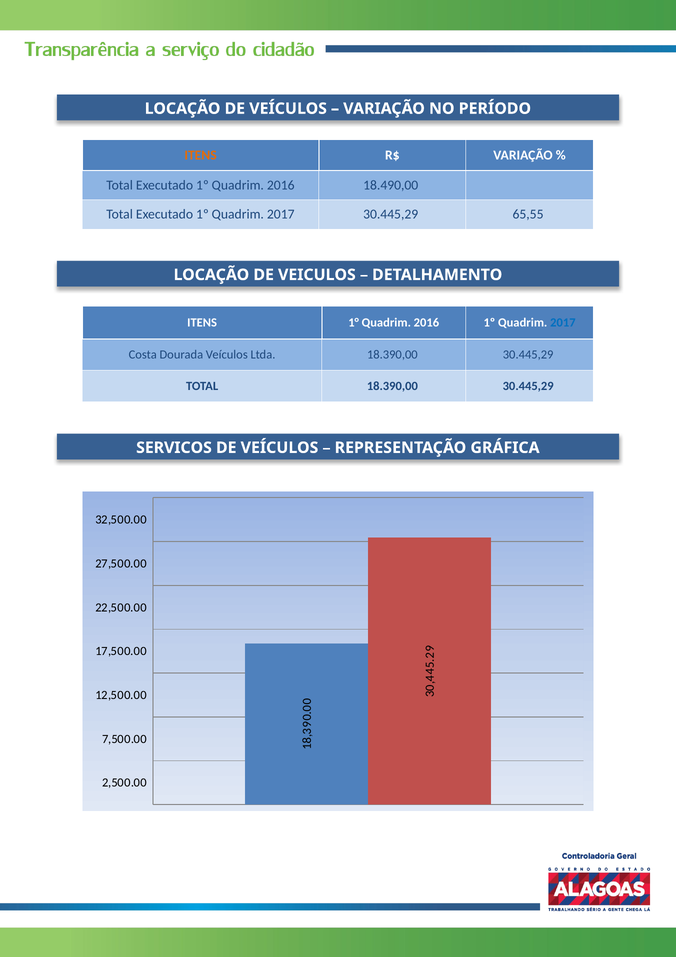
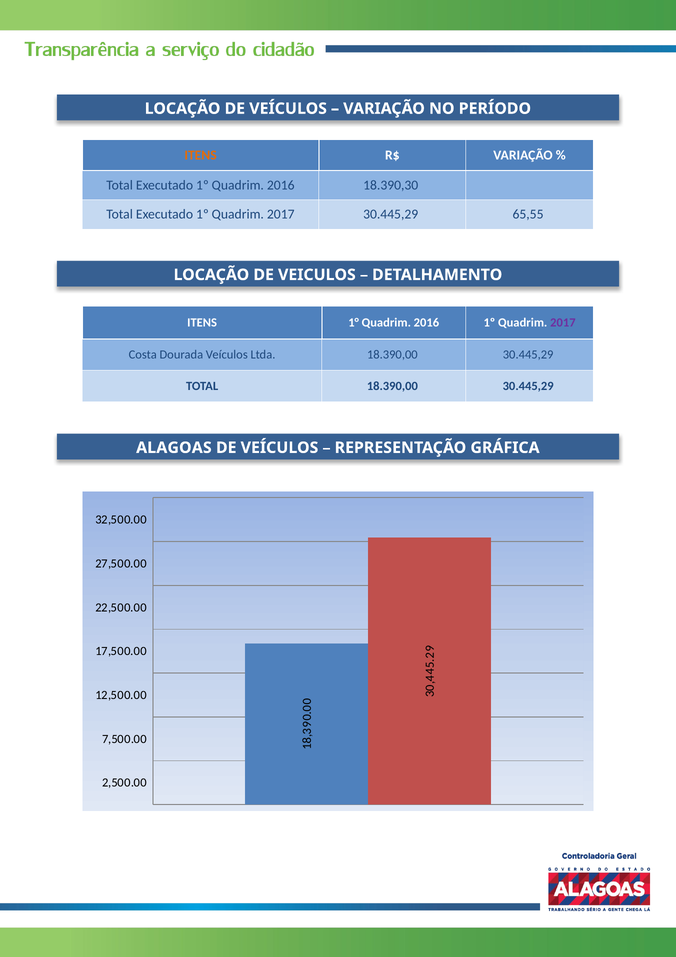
18.490,00: 18.490,00 -> 18.390,30 (391, 185)
2017 colour: blue -> purple (563, 322)
SERVICOS: SERVICOS -> ALAGOAS (174, 447)
